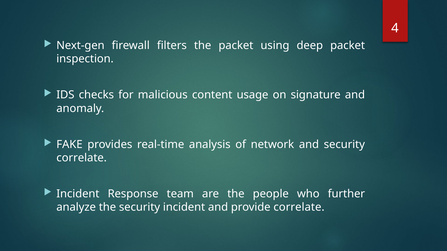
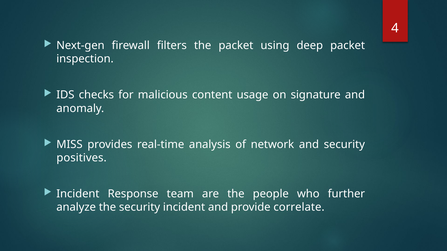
FAKE: FAKE -> MISS (69, 145)
correlate: correlate -> positives (82, 158)
